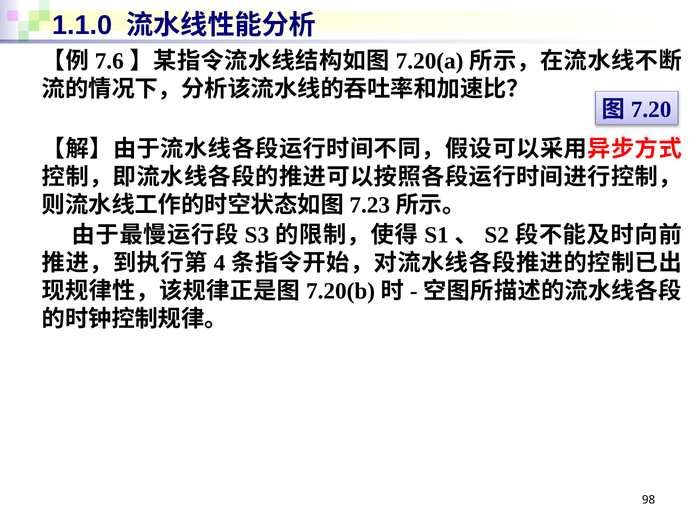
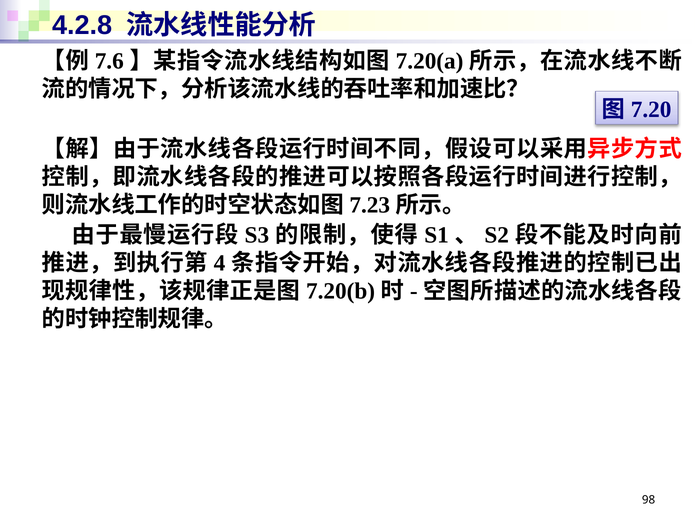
1.1.0: 1.1.0 -> 4.2.8 (82, 25)
